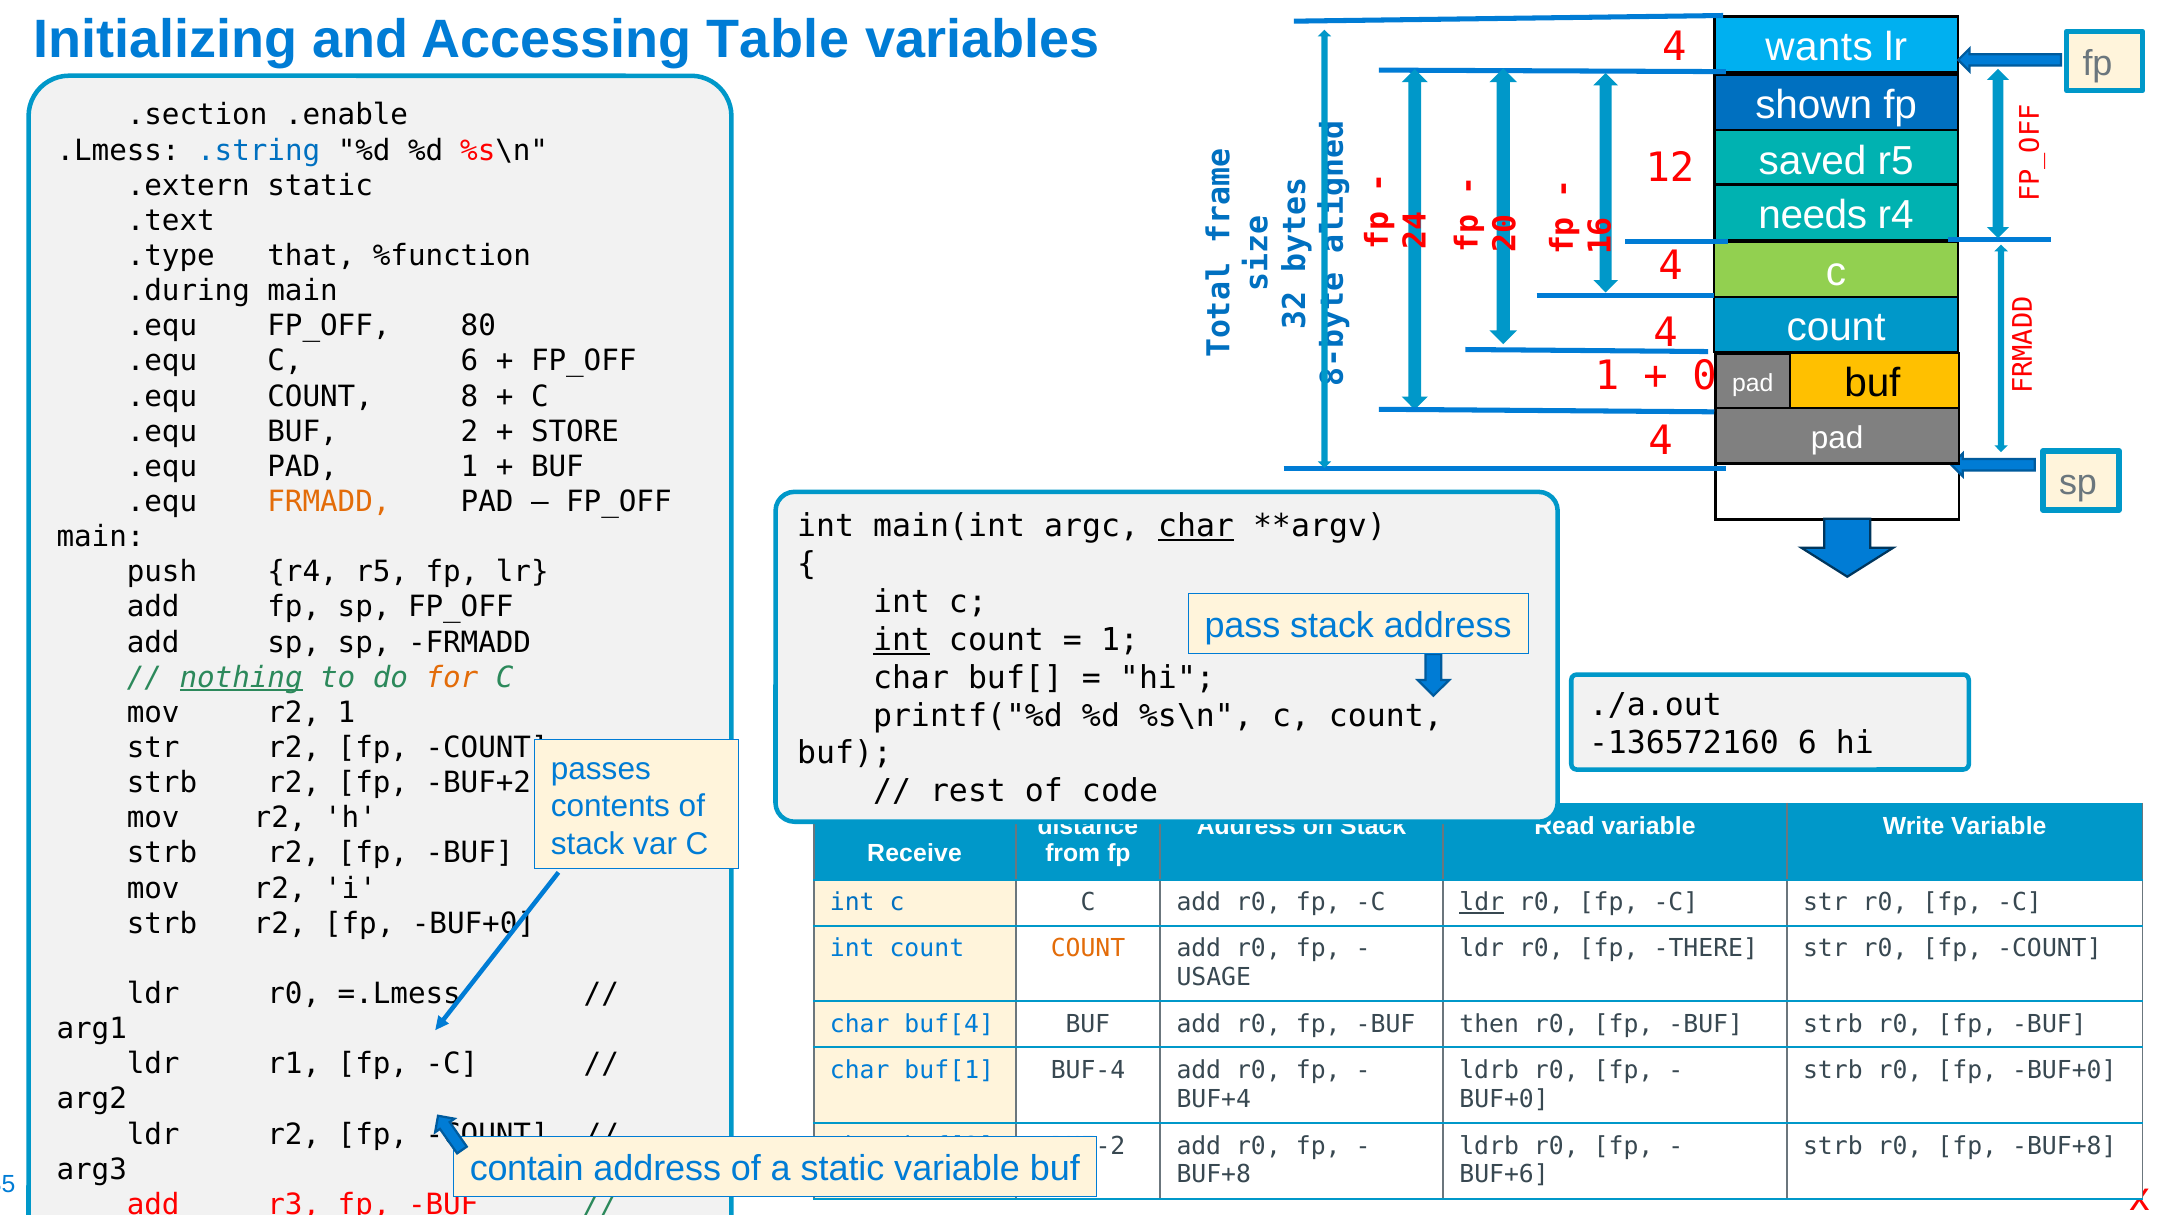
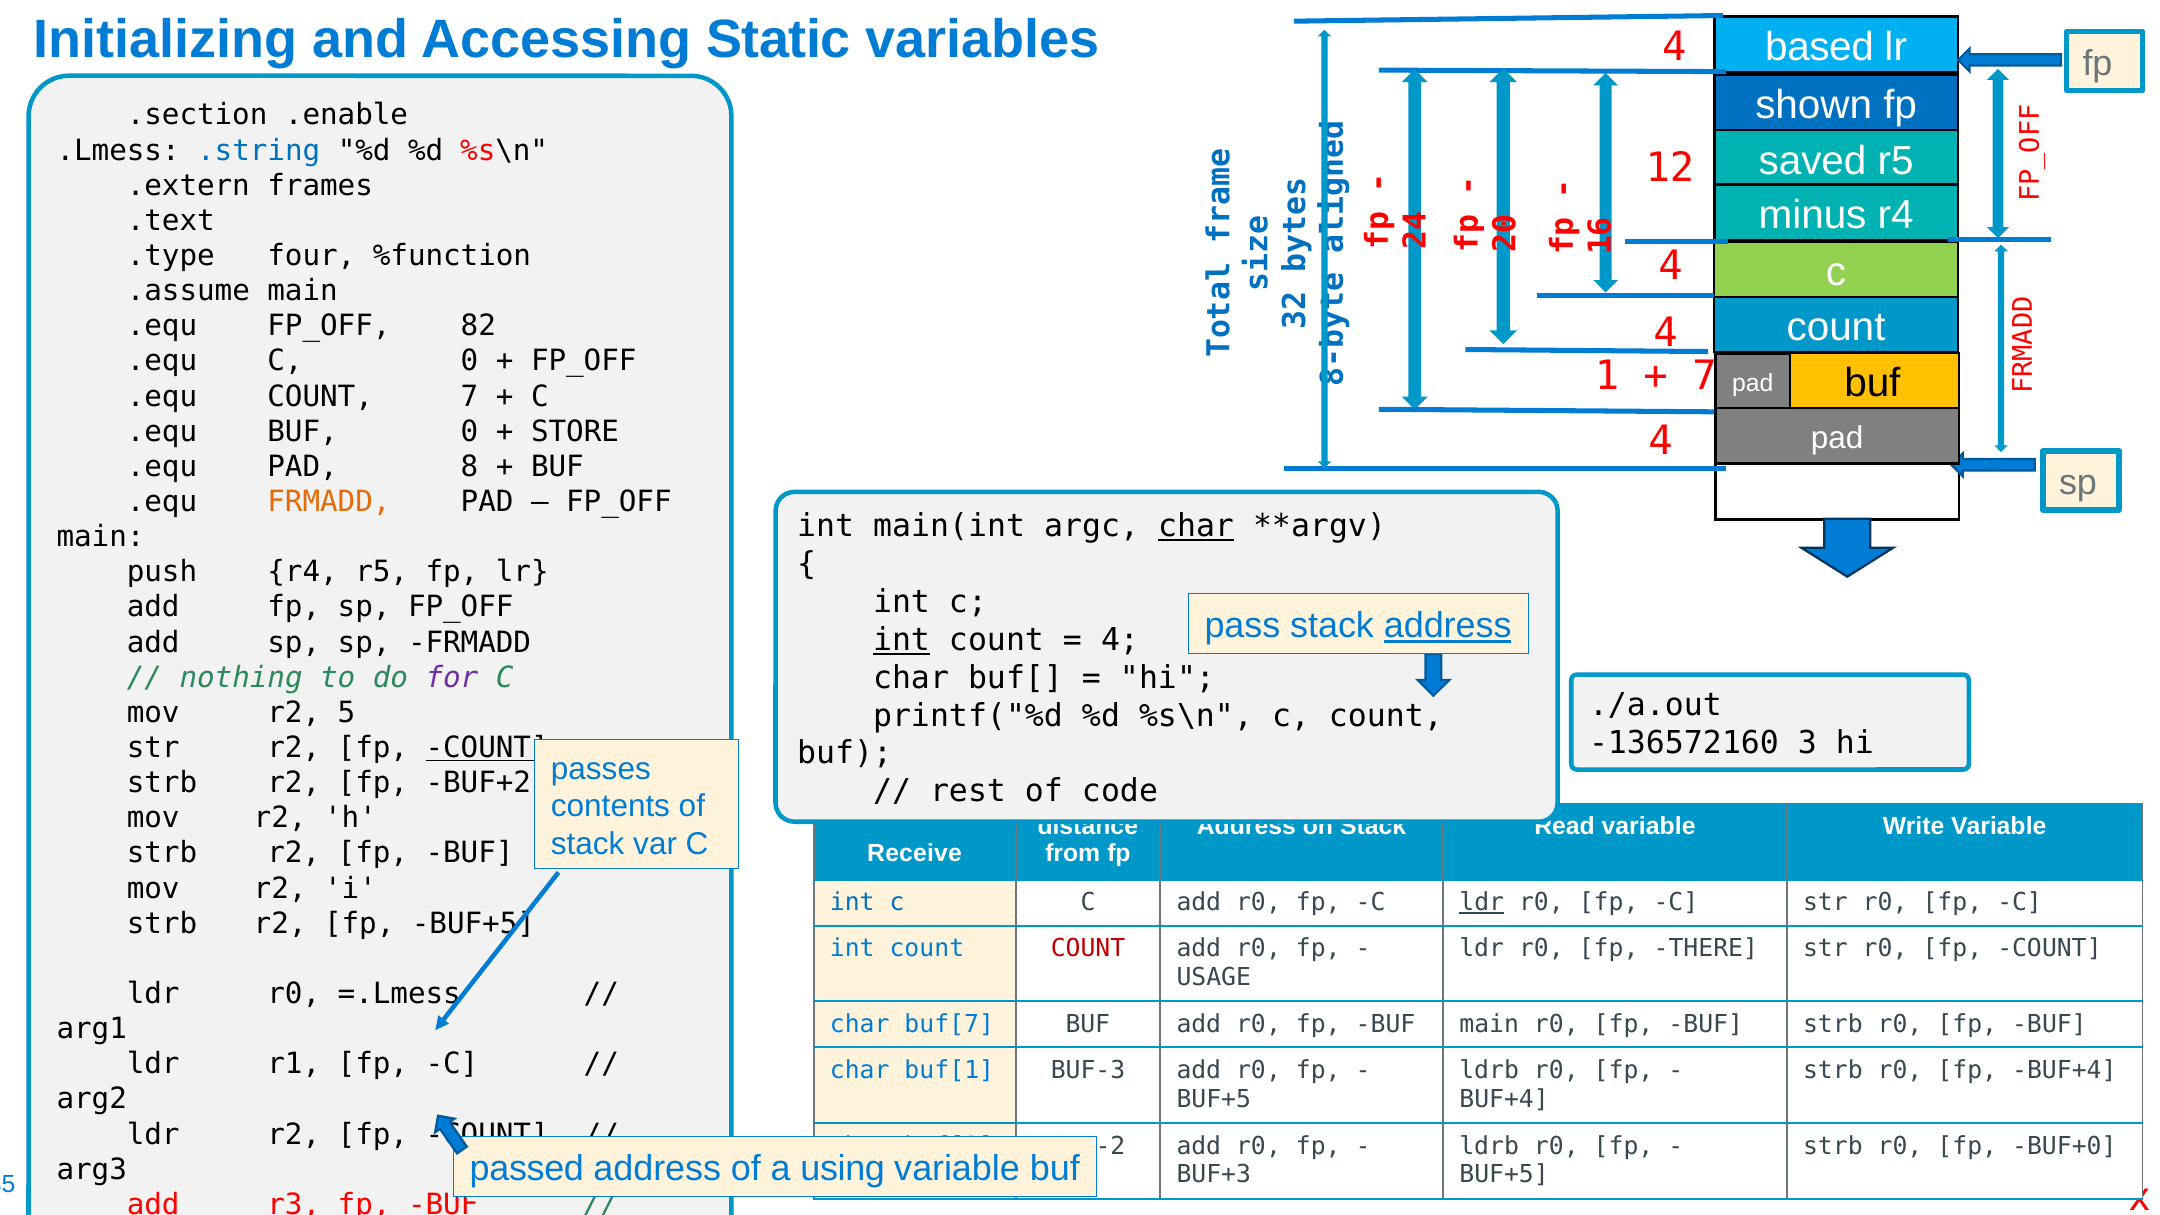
Table: Table -> Static (778, 40)
wants: wants -> based (1820, 47)
.extern static: static -> frames (320, 186)
needs: needs -> minus (1813, 215)
that: that -> four (311, 256)
.during: .during -> .assume (188, 291)
80: 80 -> 82 (478, 326)
C 6: 6 -> 0 (470, 361)
0: 0 -> 7 (1704, 376)
COUNT 8: 8 -> 7 (470, 396)
BUF 2: 2 -> 0 (470, 432)
.equ PAD 1: 1 -> 8 (470, 467)
address underline: none -> present (1448, 626)
1: 1 -> 4 (1120, 640)
nothing underline: present -> none (241, 678)
for colour: orange -> purple (452, 678)
r2 1: 1 -> 5 (346, 713)
-136572160 6: 6 -> 3 (1807, 743)
COUNT underline: none -> present (487, 748)
r2 fp BUF+0: BUF+0 -> BUF+5 (473, 924)
COUNT colour: orange -> red (1088, 949)
buf[4: buf[4 -> buf[7 (949, 1024)
BUF then: then -> main (1489, 1024)
BUF-4: BUF-4 -> BUF-3 (1088, 1070)
r0 fp BUF+0: BUF+0 -> BUF+4 (2064, 1070)
BUF+4: BUF+4 -> BUF+5 (1214, 1099)
BUF+0: BUF+0 -> BUF+4 (1504, 1099)
fp BUF+8: BUF+8 -> BUF+0 (2064, 1146)
contain: contain -> passed (527, 1169)
a static: static -> using (843, 1169)
BUF+8: BUF+8 -> BUF+3 (1214, 1175)
BUF+6: BUF+6 -> BUF+5 (1504, 1175)
